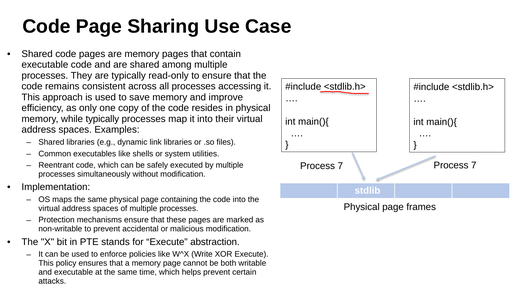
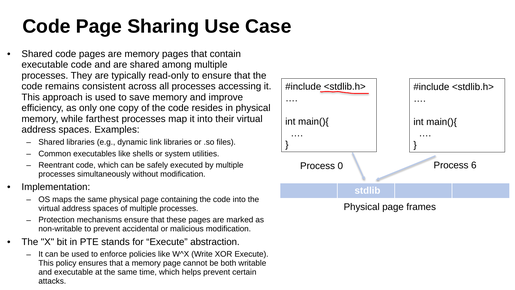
while typically: typically -> farthest (102, 119)
7: 7 -> 6 (474, 165)
7: 7 -> 0 (340, 166)
